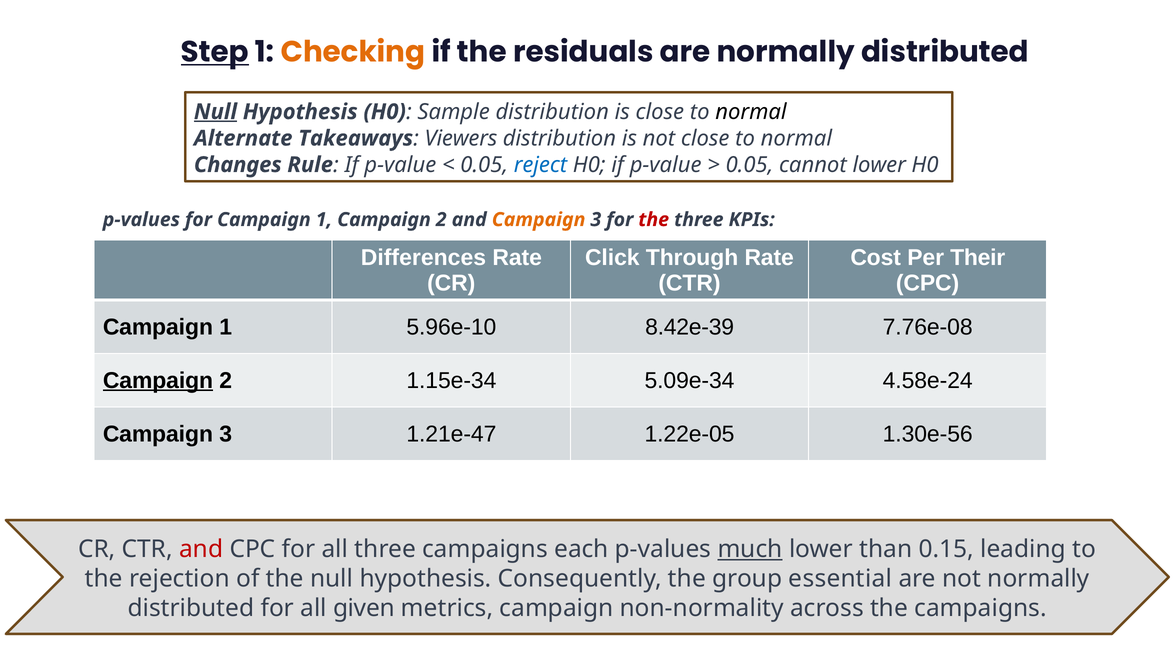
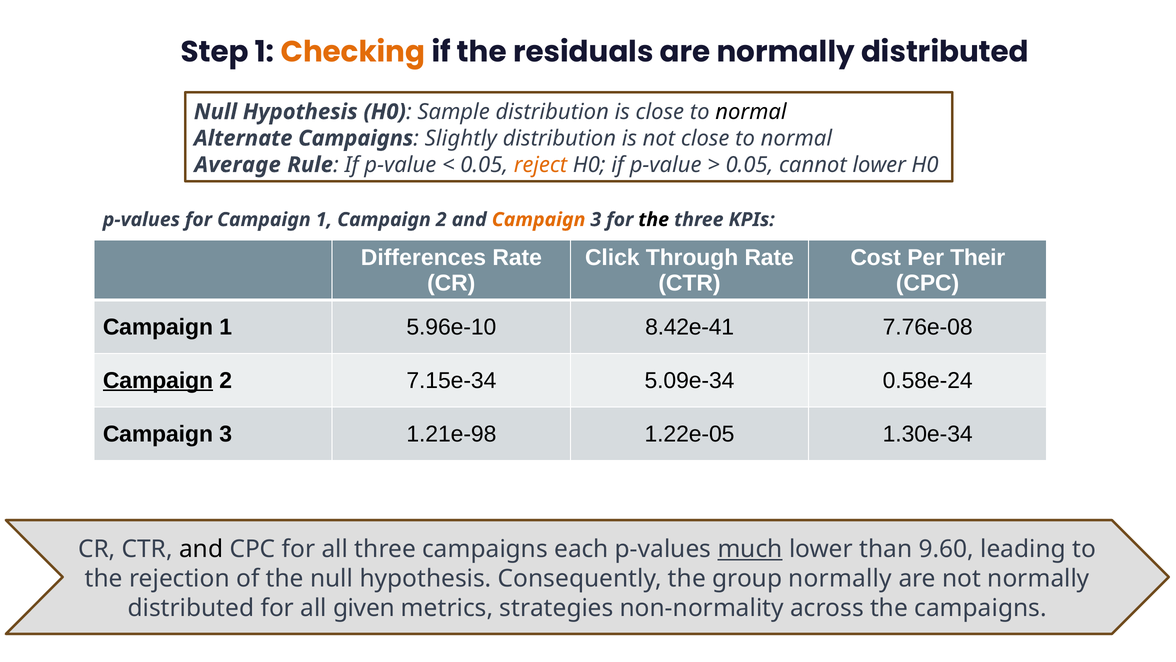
Step underline: present -> none (215, 52)
Null underline: present -> none (215, 112)
Alternate Takeaways: Takeaways -> Campaigns (356, 138)
Viewers: Viewers -> Slightly (461, 138)
Changes: Changes -> Average (238, 165)
reject colour: blue -> orange (540, 165)
the colour: red -> black (654, 219)
8.42e-39: 8.42e-39 -> 8.42e-41 (690, 327)
1.15e-34: 1.15e-34 -> 7.15e-34 (451, 380)
4.58e-24: 4.58e-24 -> 0.58e-24 (928, 380)
1.21e-47: 1.21e-47 -> 1.21e-98 (451, 434)
1.30e-56: 1.30e-56 -> 1.30e-34 (928, 434)
and colour: red -> black (201, 549)
0.15: 0.15 -> 9.60 (946, 549)
group essential: essential -> normally (840, 578)
metrics campaign: campaign -> strategies (556, 608)
